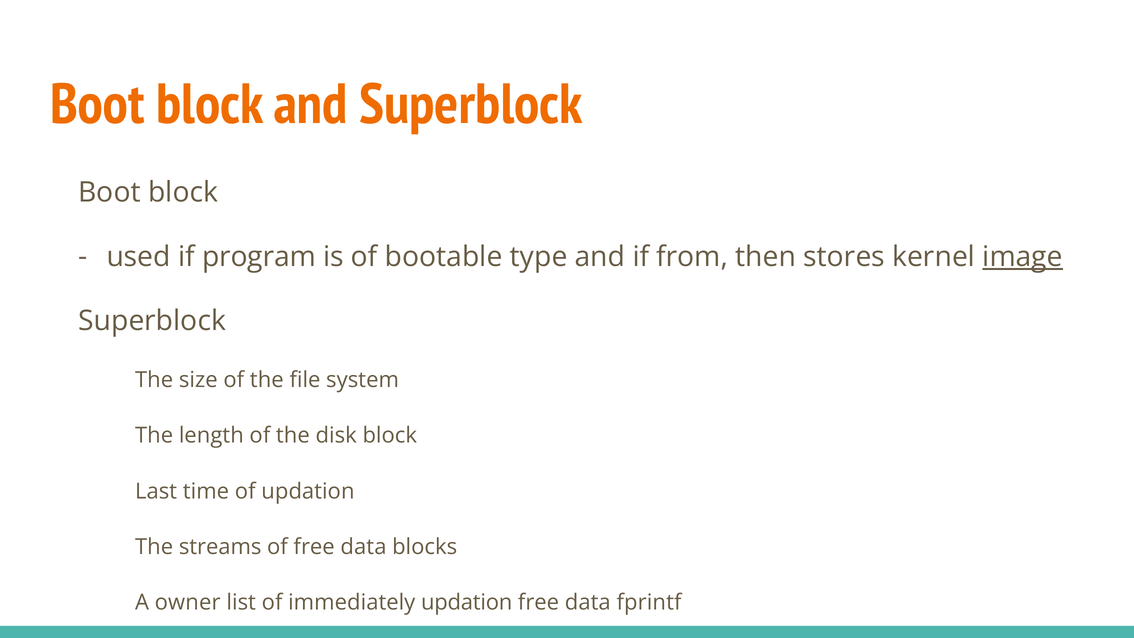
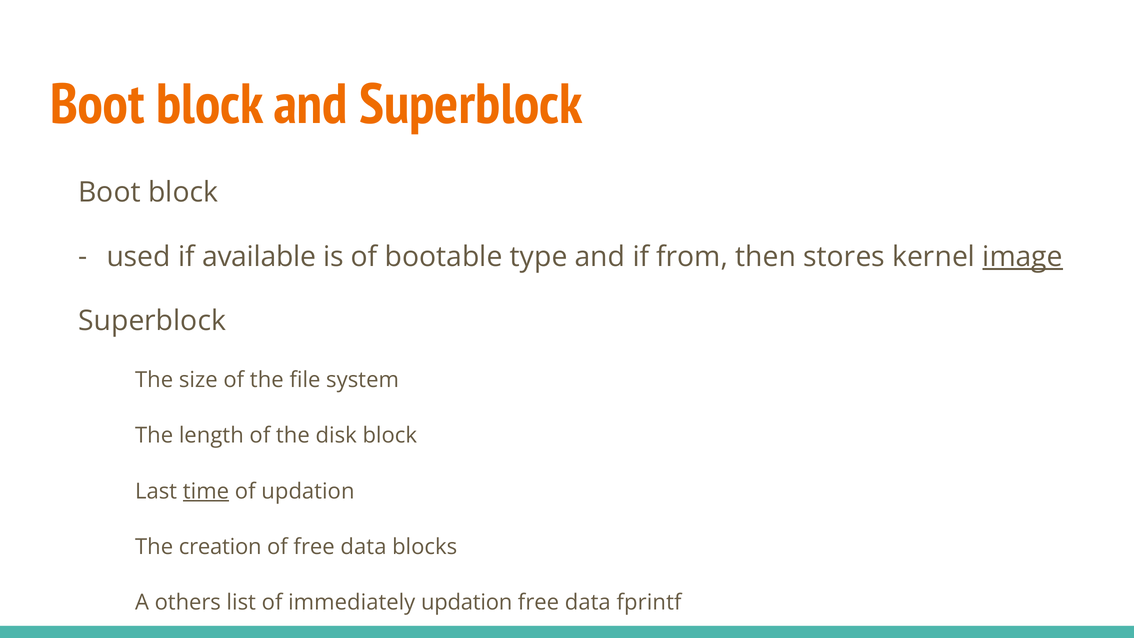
if program: program -> available (259, 257)
time underline: none -> present (206, 491)
streams: streams -> creation (220, 547)
owner: owner -> others (188, 602)
